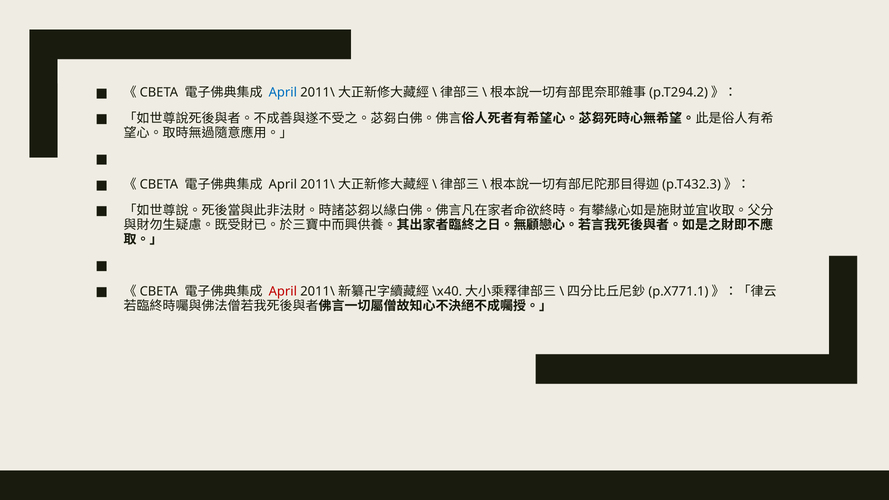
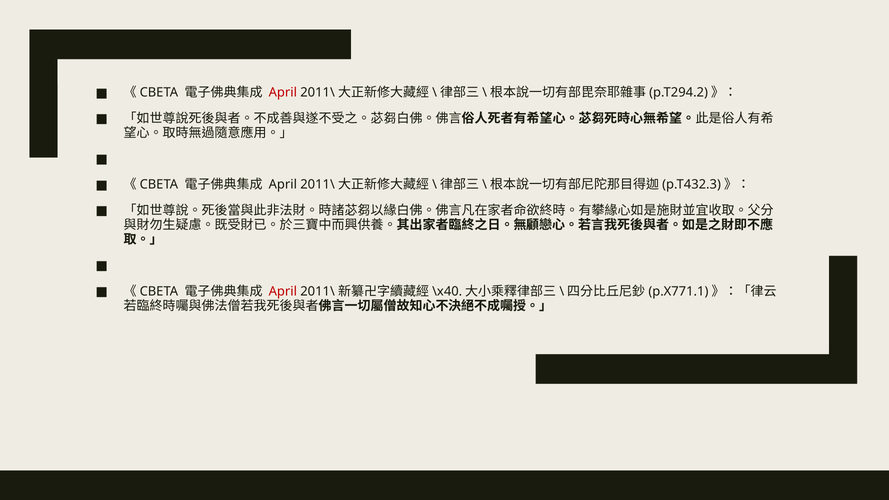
April colour: blue -> red (283, 93)
